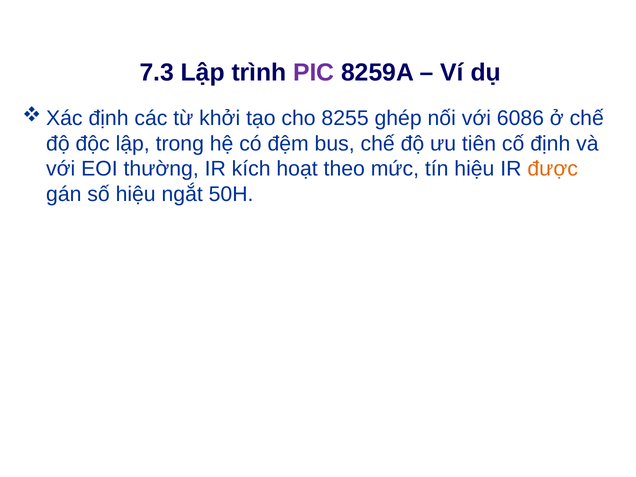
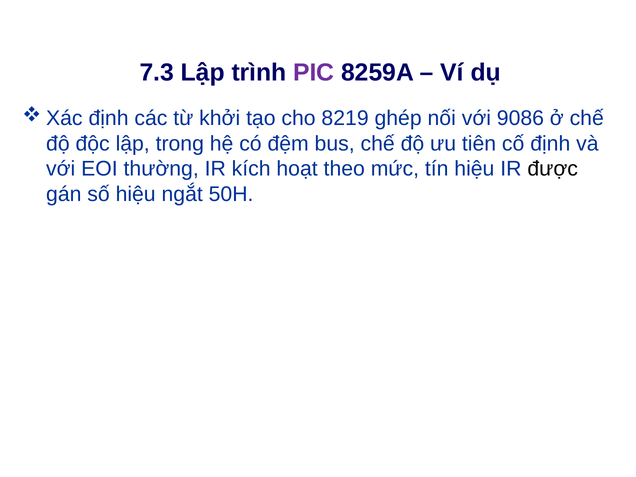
8255: 8255 -> 8219 (345, 118)
6086: 6086 -> 9086 (520, 118)
được colour: orange -> black (553, 169)
